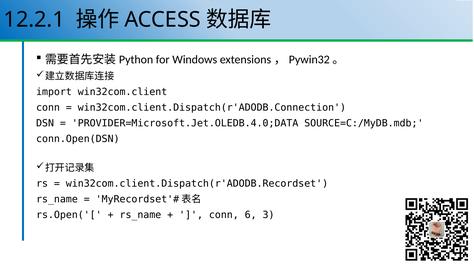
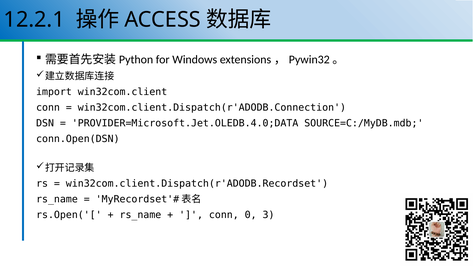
6: 6 -> 0 (251, 214)
